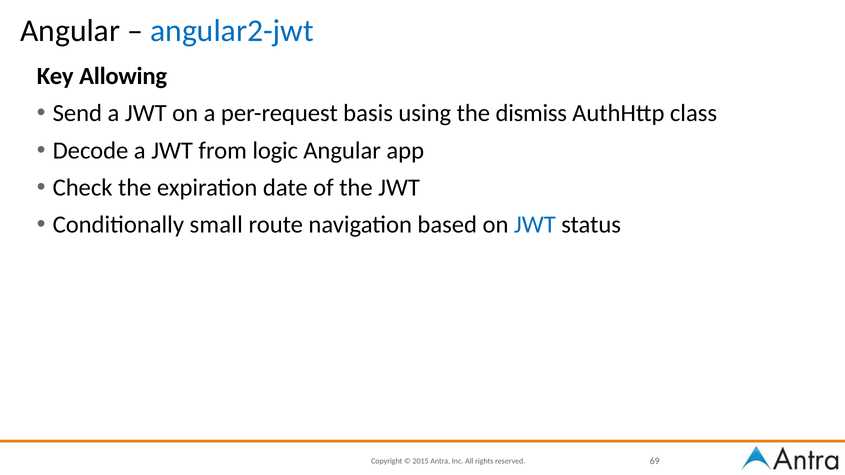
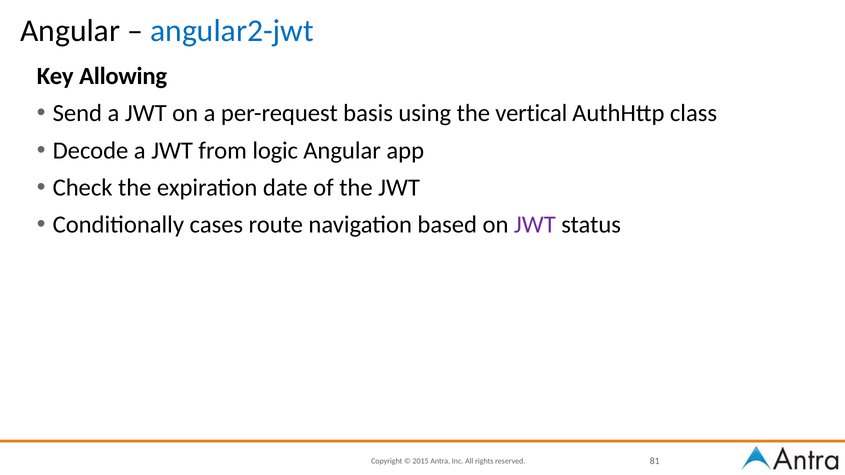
dismiss: dismiss -> vertical (531, 113)
small: small -> cases (216, 225)
JWT colour: blue -> purple (535, 225)
69: 69 -> 81 (655, 461)
